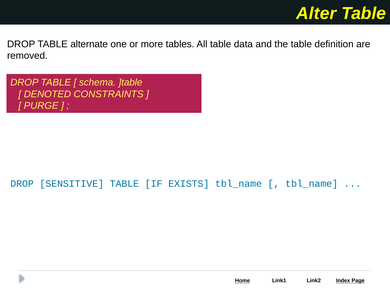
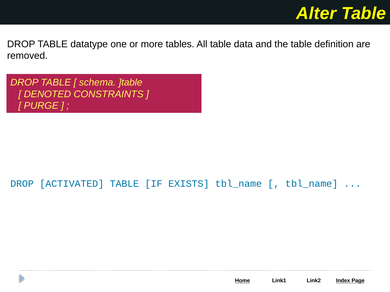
alternate: alternate -> datatype (89, 44)
SENSITIVE: SENSITIVE -> ACTIVATED (72, 184)
